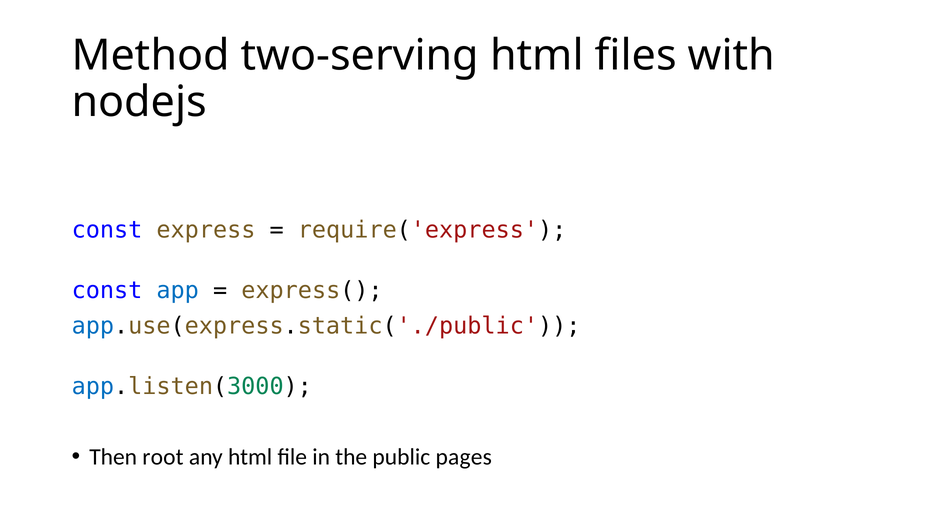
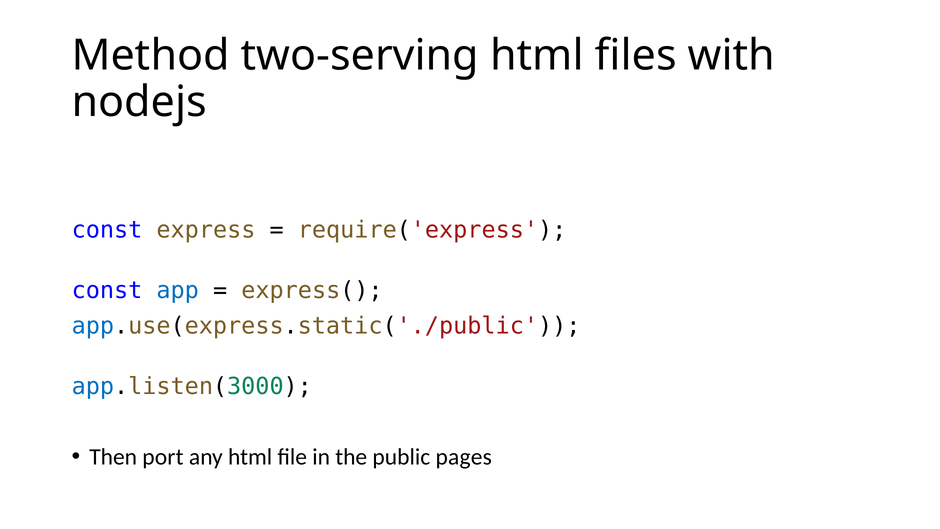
root: root -> port (163, 457)
